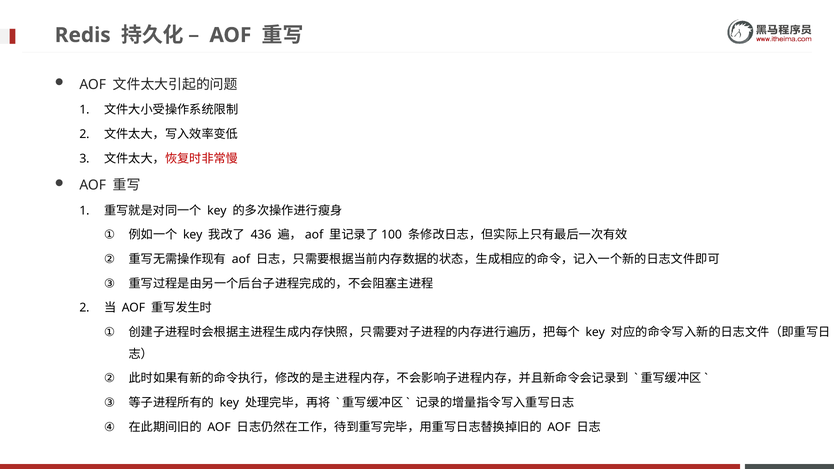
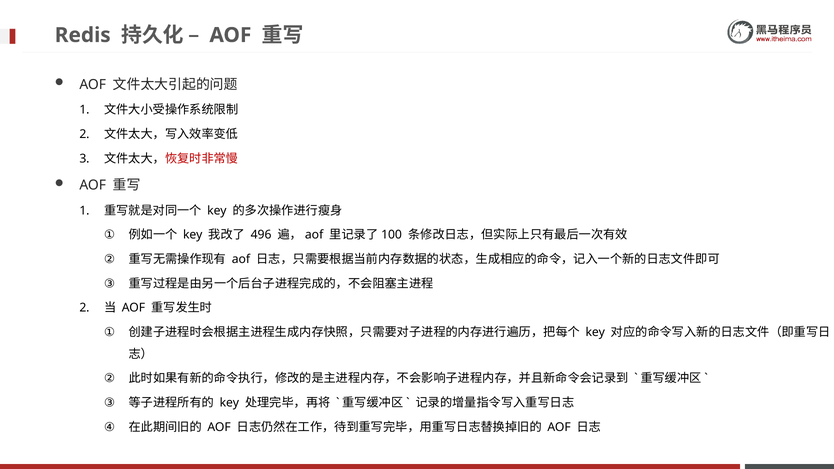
436: 436 -> 496 (261, 235)
